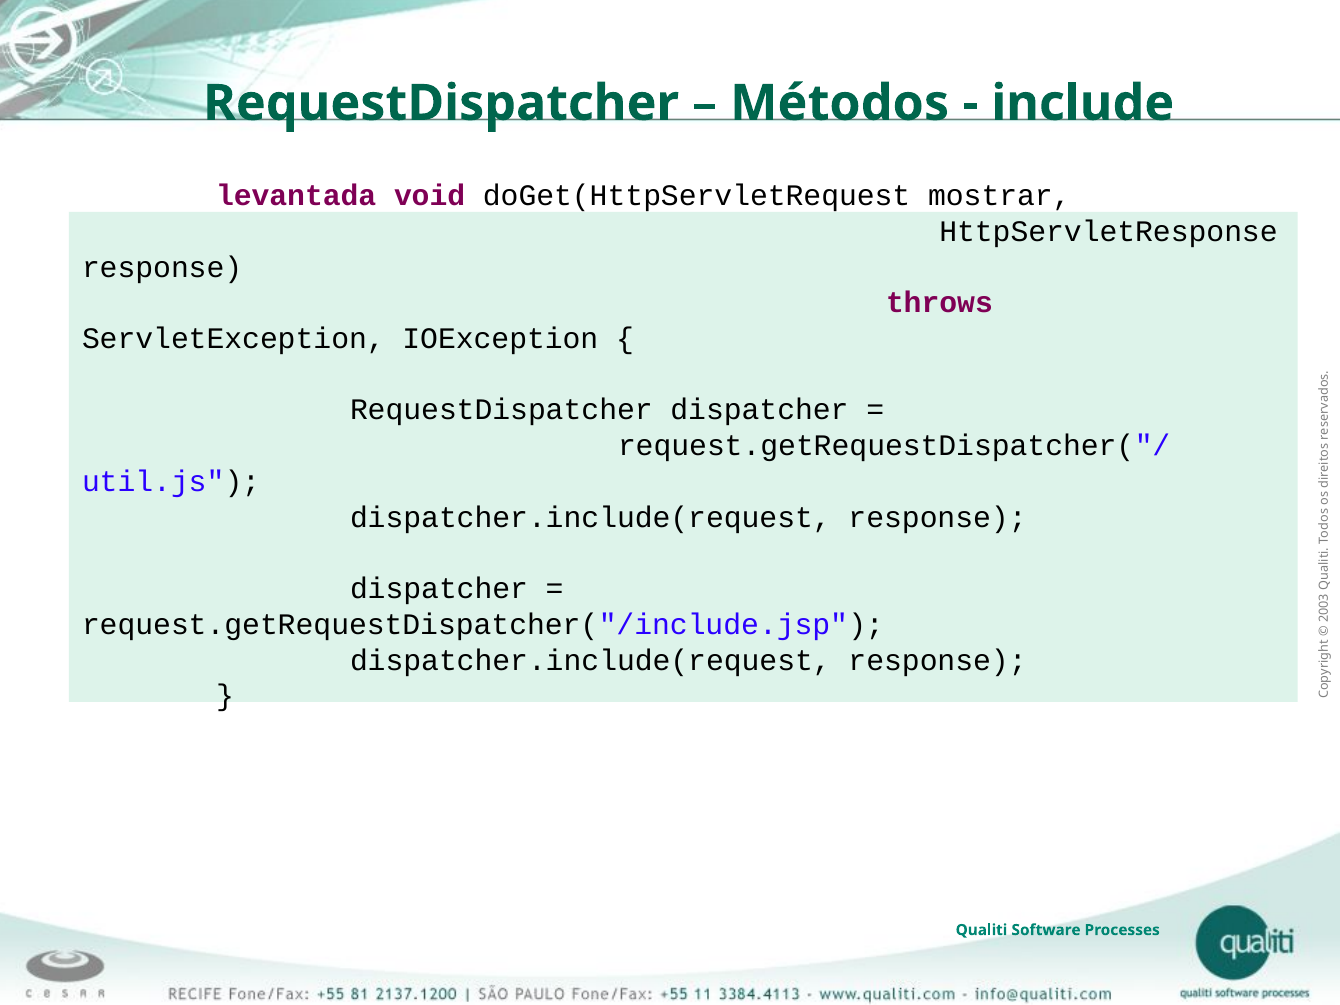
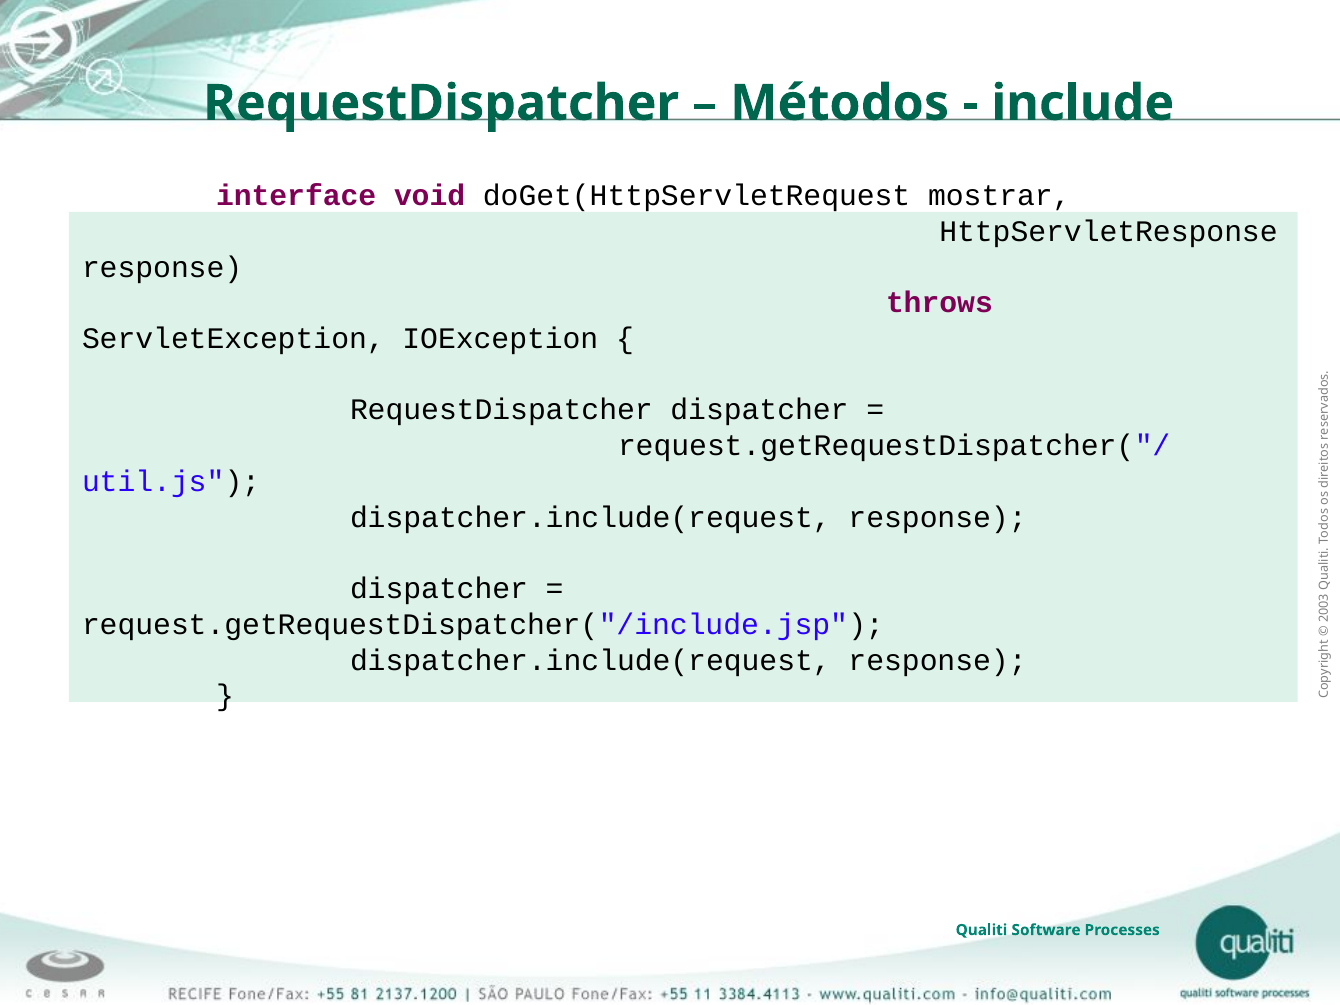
levantada: levantada -> interface (296, 196)
